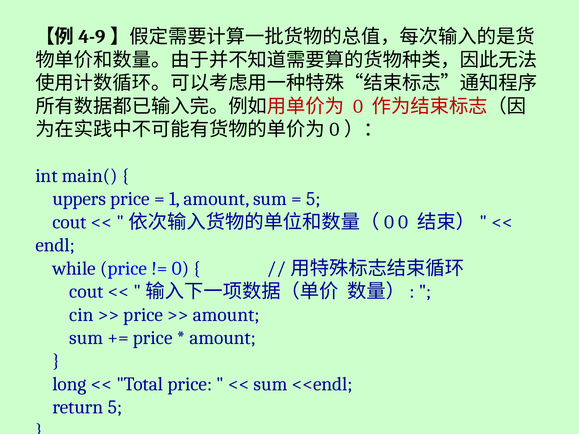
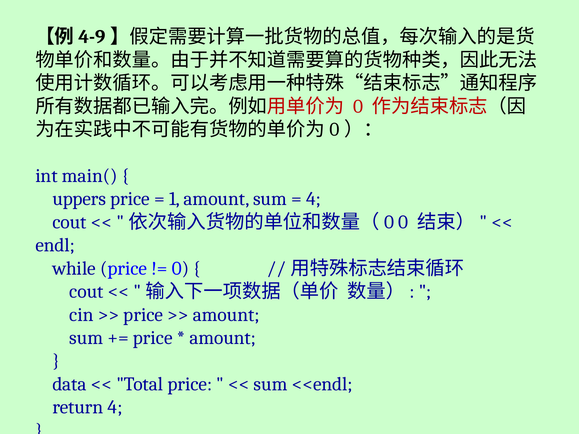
5: 5 -> 4 (313, 199)
long: long -> data (69, 384)
return 5: 5 -> 4 (115, 407)
